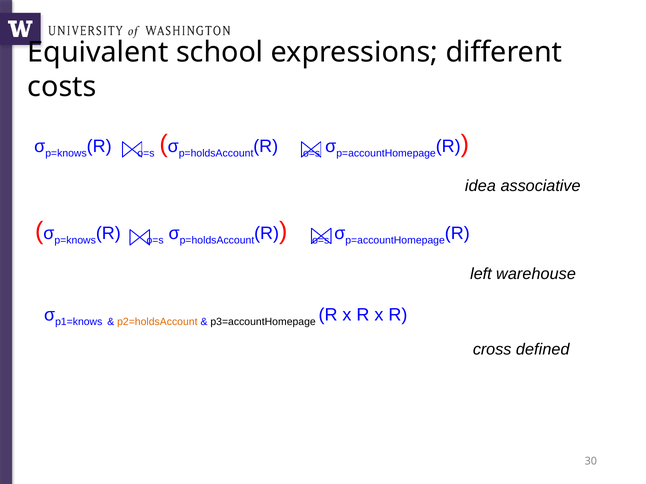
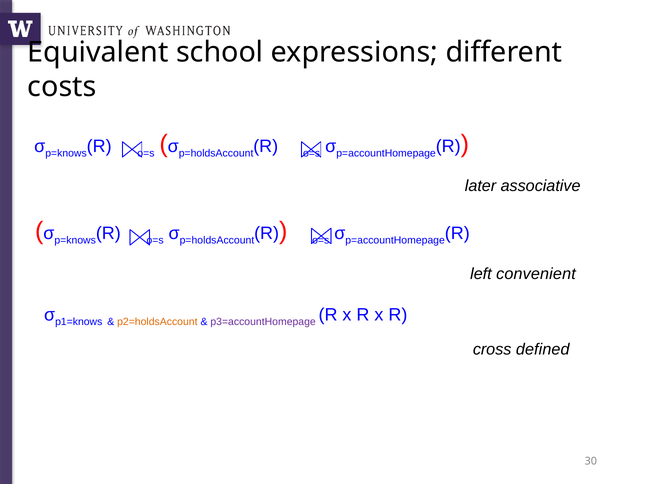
idea: idea -> later (481, 186)
warehouse: warehouse -> convenient (536, 274)
p3=accountHomepage colour: black -> purple (263, 322)
